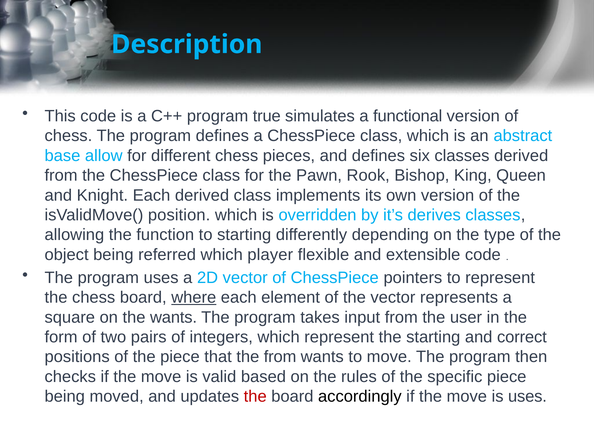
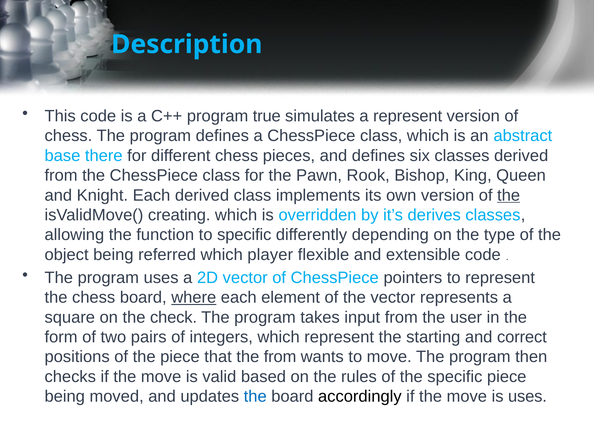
a functional: functional -> represent (408, 116)
allow: allow -> there (104, 156)
the underline: none -> present (509, 195)
position: position -> creating (179, 215)
to starting: starting -> specific (244, 235)
the wants: wants -> check (174, 318)
the colour: red -> blue (255, 397)
